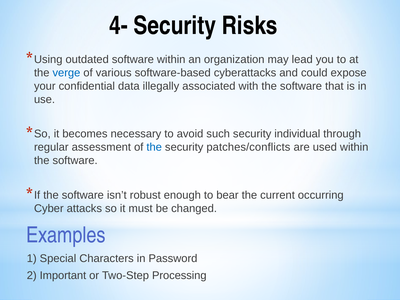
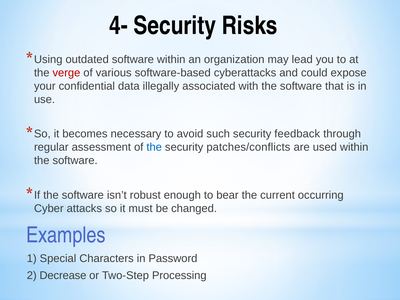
verge colour: blue -> red (66, 73)
individual: individual -> feedback (297, 134)
Important: Important -> Decrease (63, 276)
